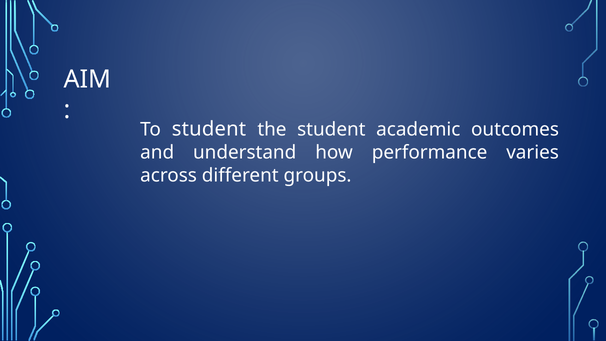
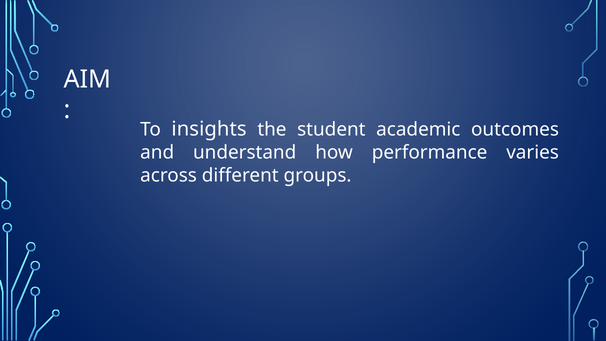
To student: student -> insights (209, 129)
